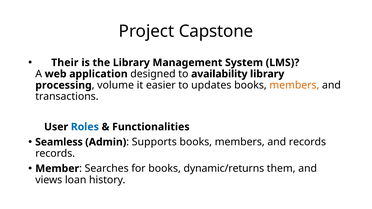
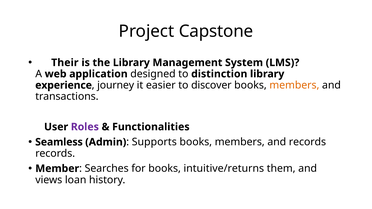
availability: availability -> distinction (219, 74)
processing: processing -> experience (64, 85)
volume: volume -> journey (116, 85)
updates: updates -> discover (211, 85)
Roles colour: blue -> purple (85, 127)
dynamic/returns: dynamic/returns -> intuitive/returns (224, 169)
